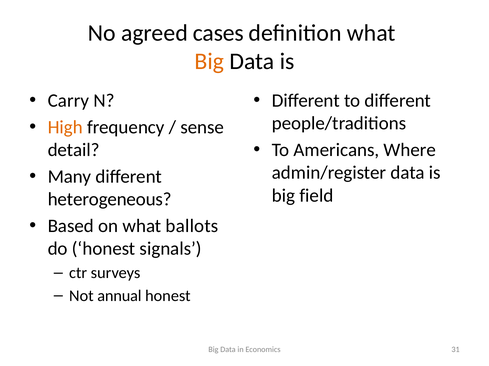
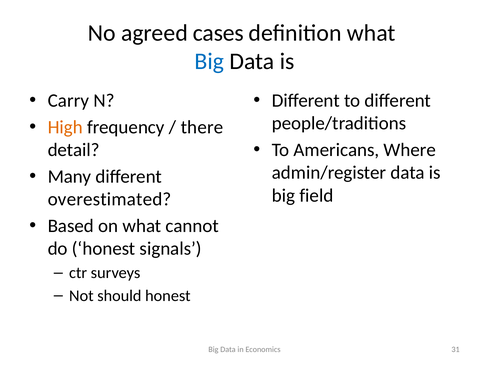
Big colour: orange -> blue (209, 62)
sense: sense -> there (202, 127)
heterogeneous: heterogeneous -> overestimated (110, 200)
ballots: ballots -> cannot (192, 226)
annual: annual -> should (119, 296)
